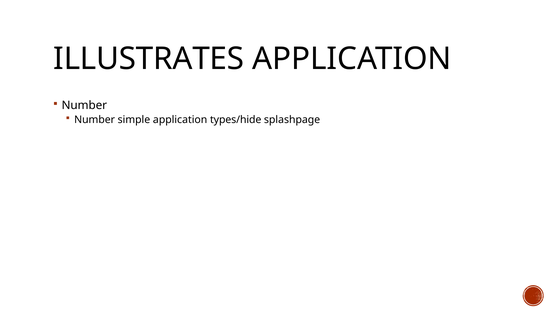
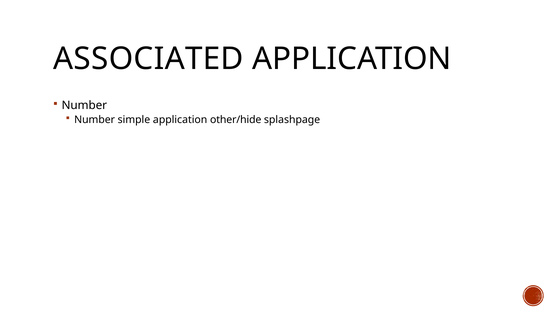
ILLUSTRATES: ILLUSTRATES -> ASSOCIATED (148, 59)
types/hide: types/hide -> other/hide (236, 120)
